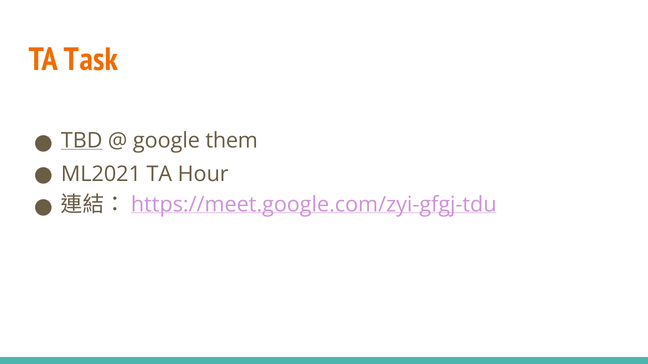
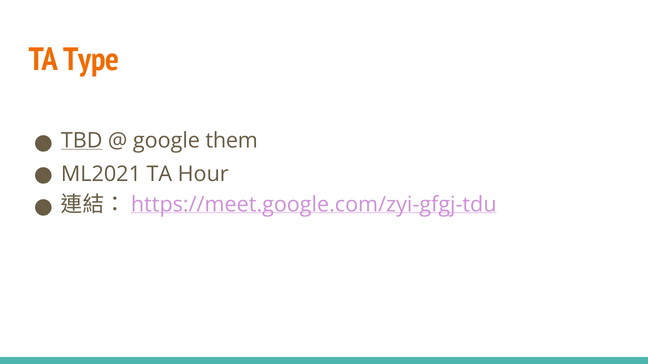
Task: Task -> Type (91, 60)
